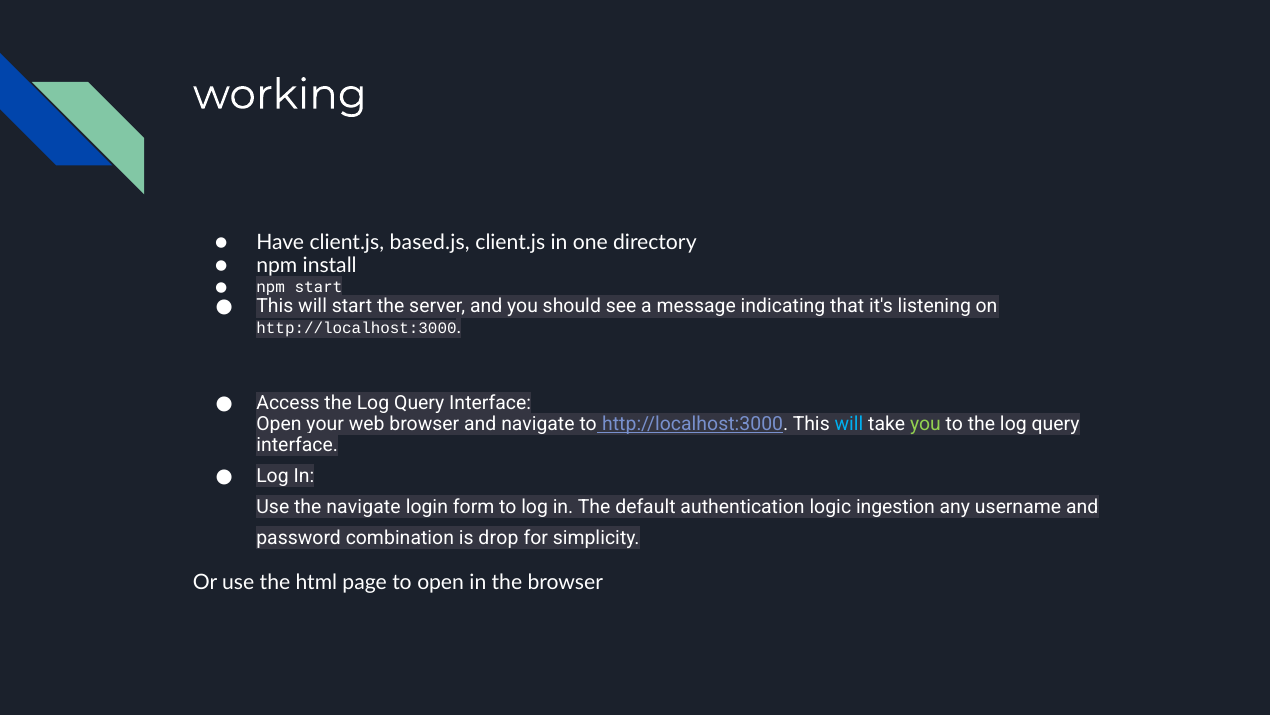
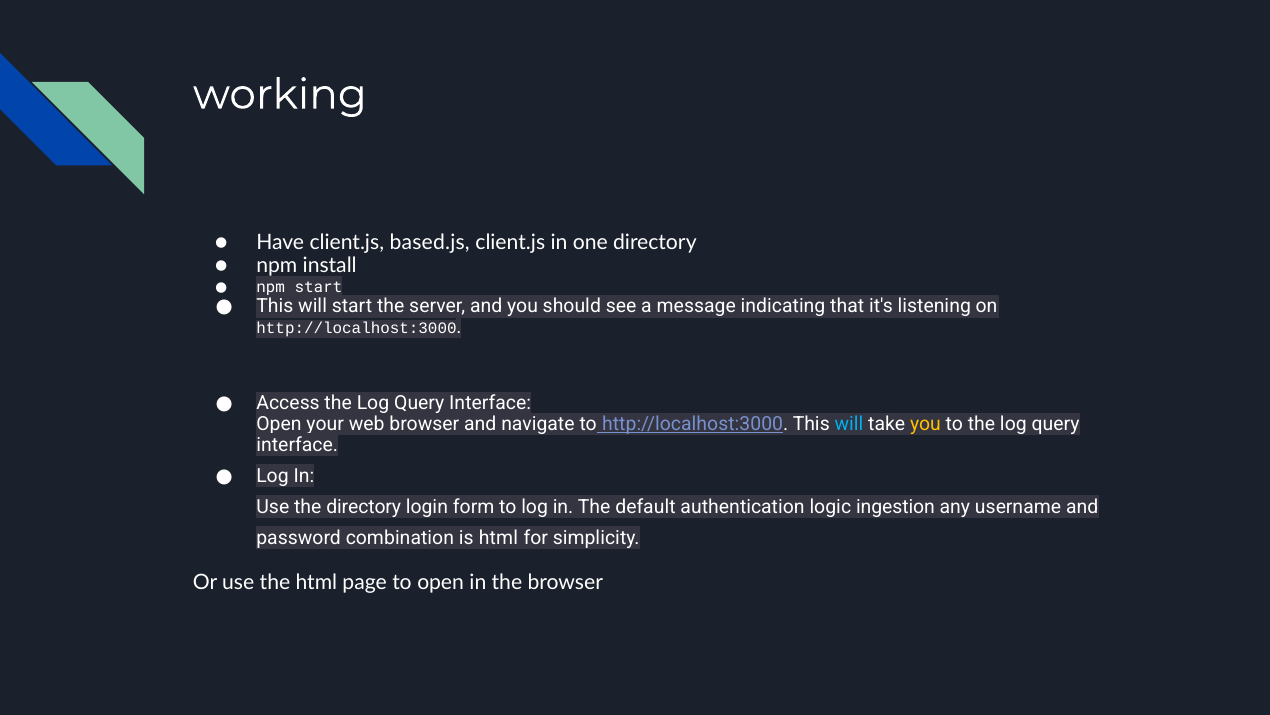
you colour: light green -> yellow (925, 424)
the navigate: navigate -> directory (364, 507)
is drop: drop -> html (498, 538)
